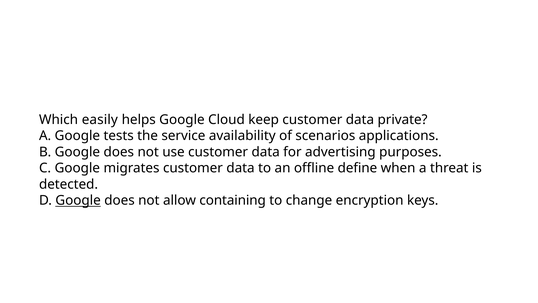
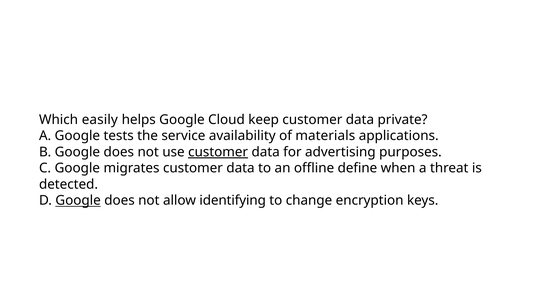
scenarios: scenarios -> materials (325, 136)
customer underline: none -> present (218, 152)
containing: containing -> identifying (233, 200)
